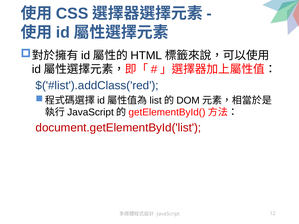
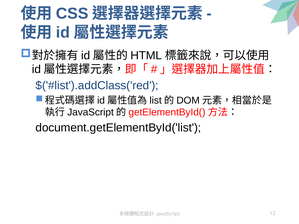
document.getElementById('list colour: red -> black (118, 128)
